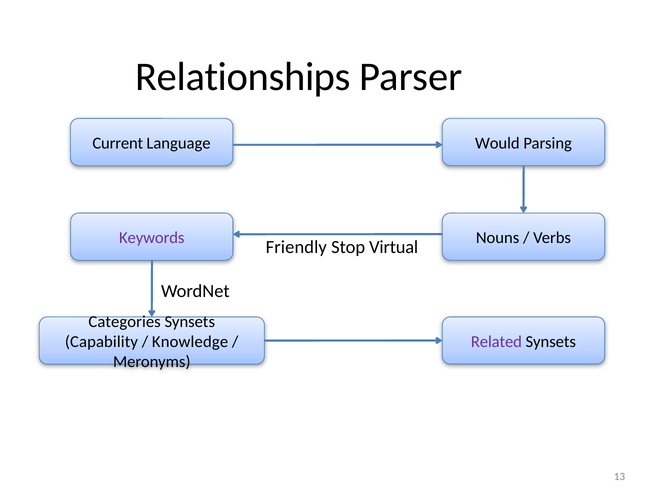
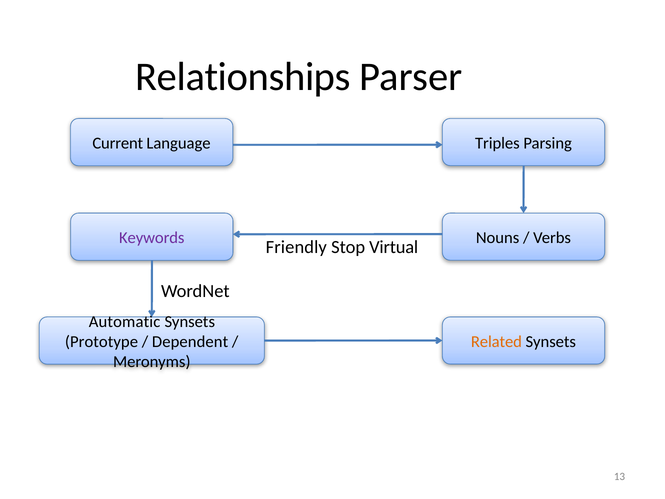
Would: Would -> Triples (497, 143)
Categories: Categories -> Automatic (125, 322)
Capability: Capability -> Prototype (101, 342)
Knowledge: Knowledge -> Dependent (190, 342)
Related colour: purple -> orange (496, 341)
